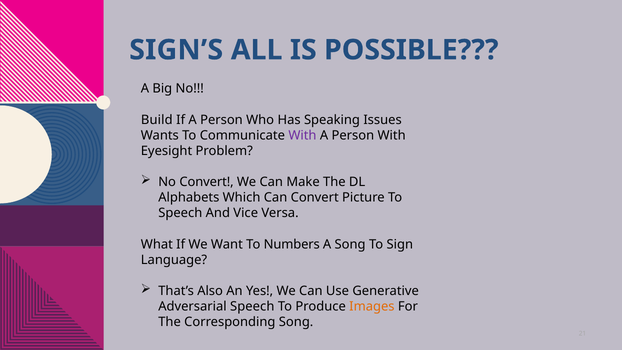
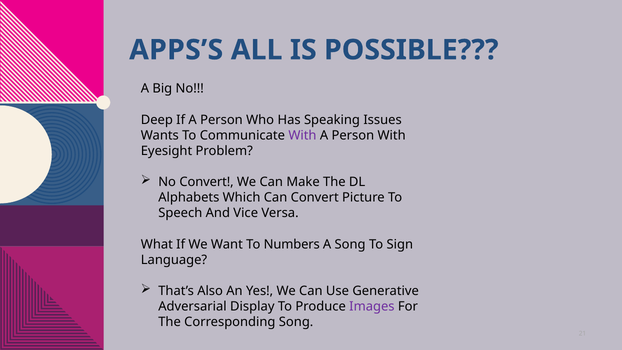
SIGN’S: SIGN’S -> APPS’S (176, 50)
Build: Build -> Deep (157, 120)
Adversarial Speech: Speech -> Display (252, 306)
Images colour: orange -> purple (372, 306)
